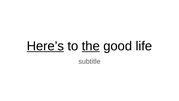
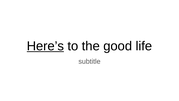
the underline: present -> none (91, 46)
